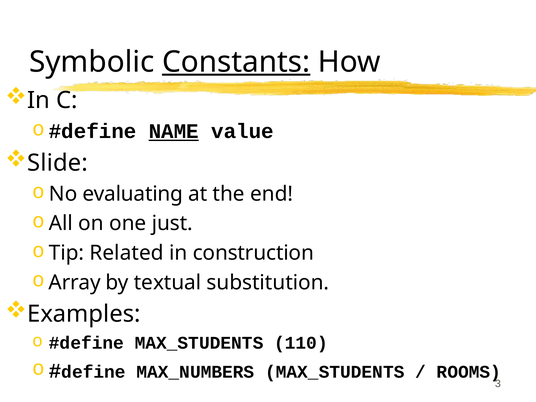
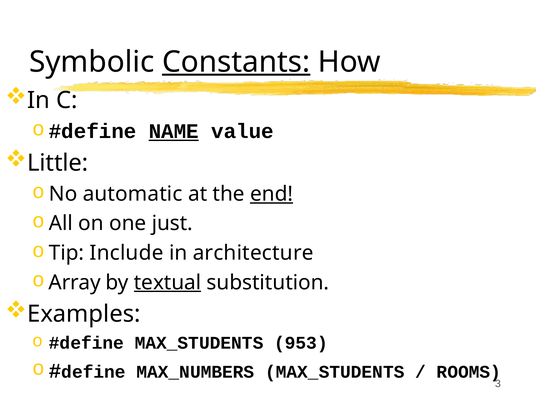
Slide: Slide -> Little (58, 163)
evaluating: evaluating -> automatic (133, 194)
end underline: none -> present (272, 194)
Related: Related -> Include (127, 253)
construction: construction -> architecture (253, 253)
textual underline: none -> present (168, 282)
110: 110 -> 953 (301, 343)
